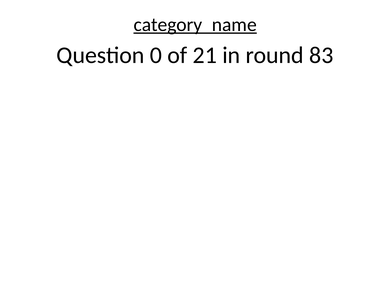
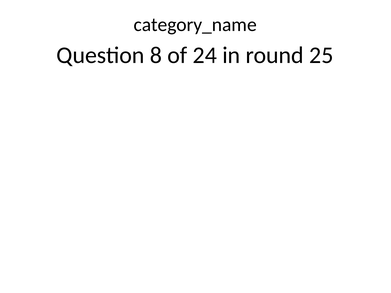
category_name underline: present -> none (195, 25)
0: 0 -> 8 (156, 55)
21: 21 -> 24 (205, 55)
83: 83 -> 25 (321, 55)
